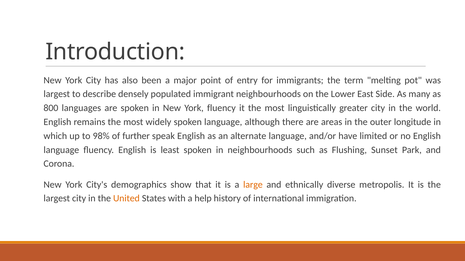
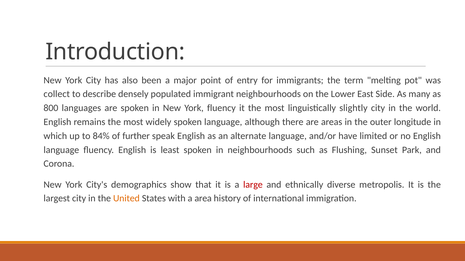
largest: largest -> collect (57, 94)
greater: greater -> slightly (353, 108)
98%: 98% -> 84% (101, 136)
large colour: orange -> red (253, 185)
help: help -> area (203, 199)
